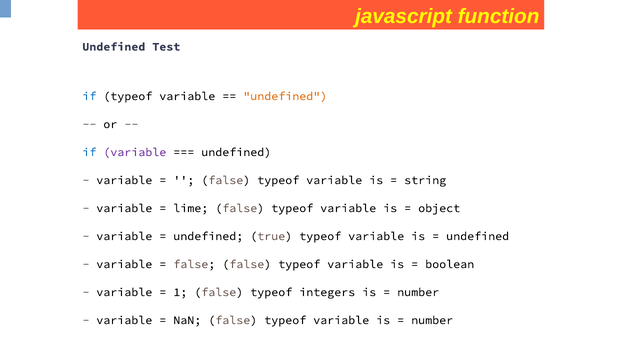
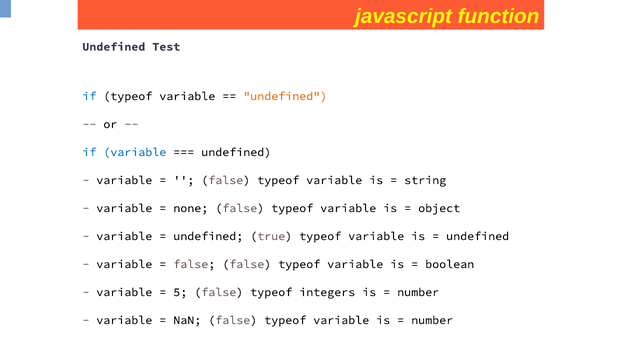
variable colour: purple -> blue (135, 152)
lime: lime -> none (191, 208)
1: 1 -> 5 (180, 292)
